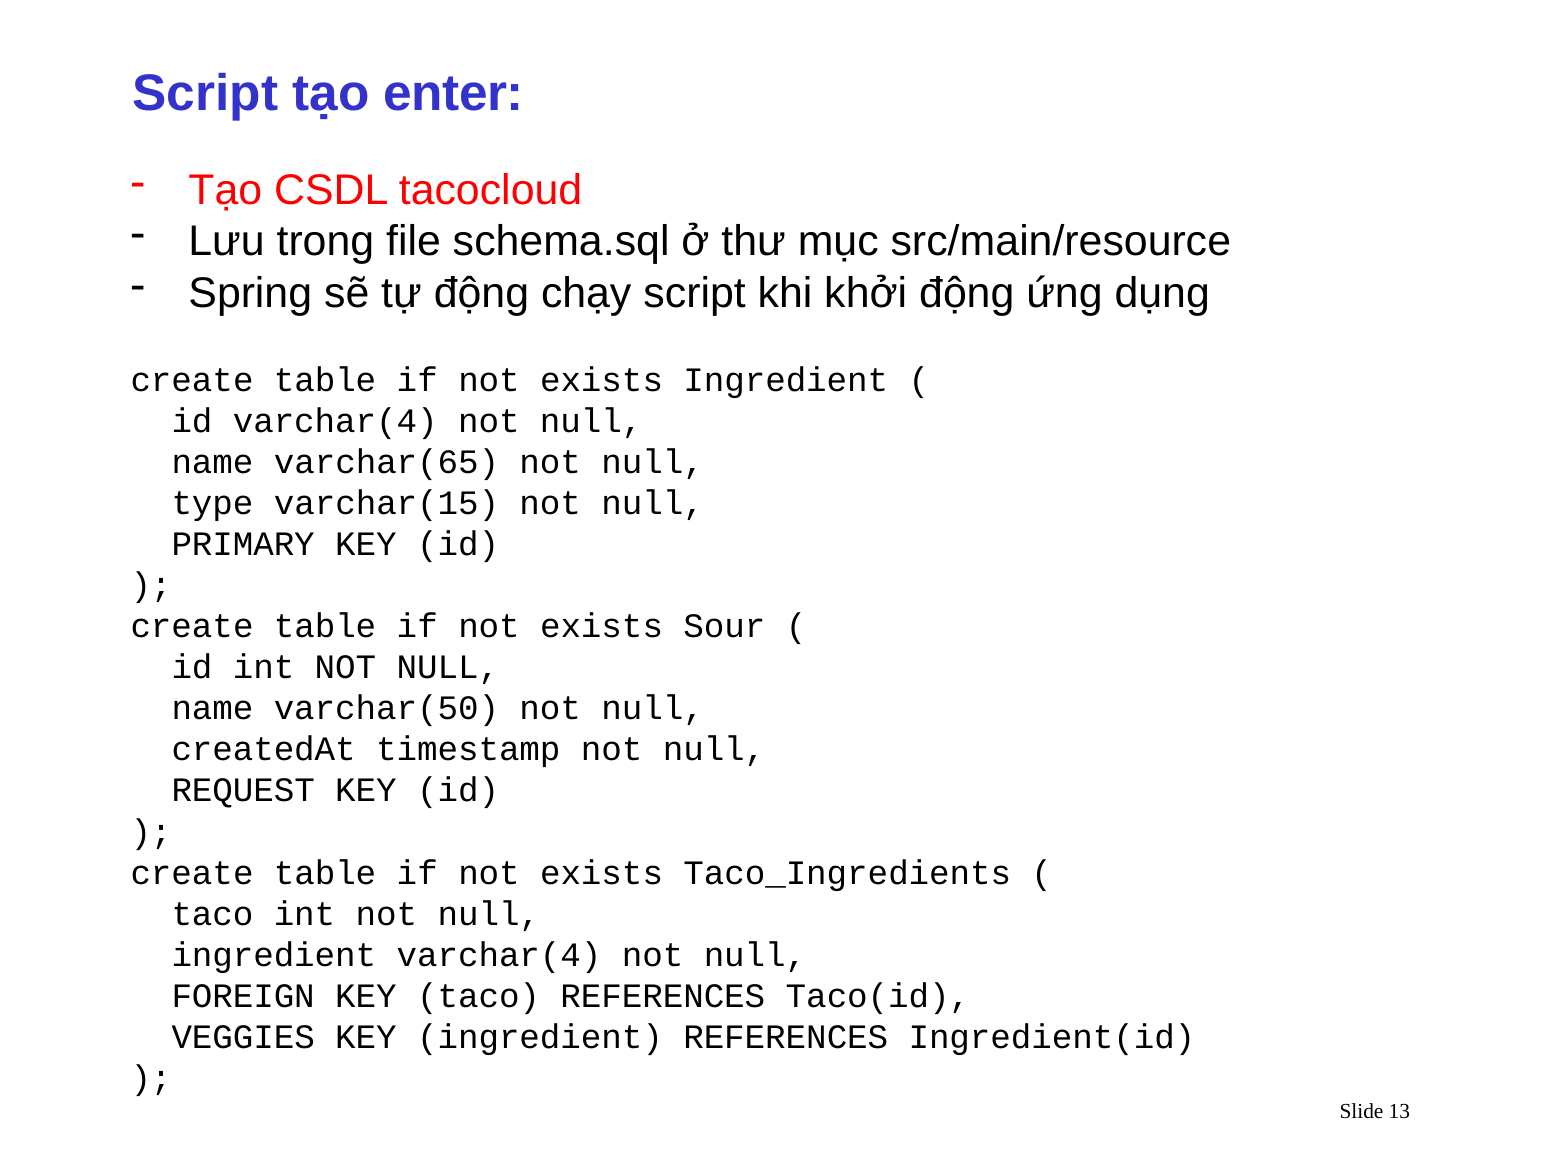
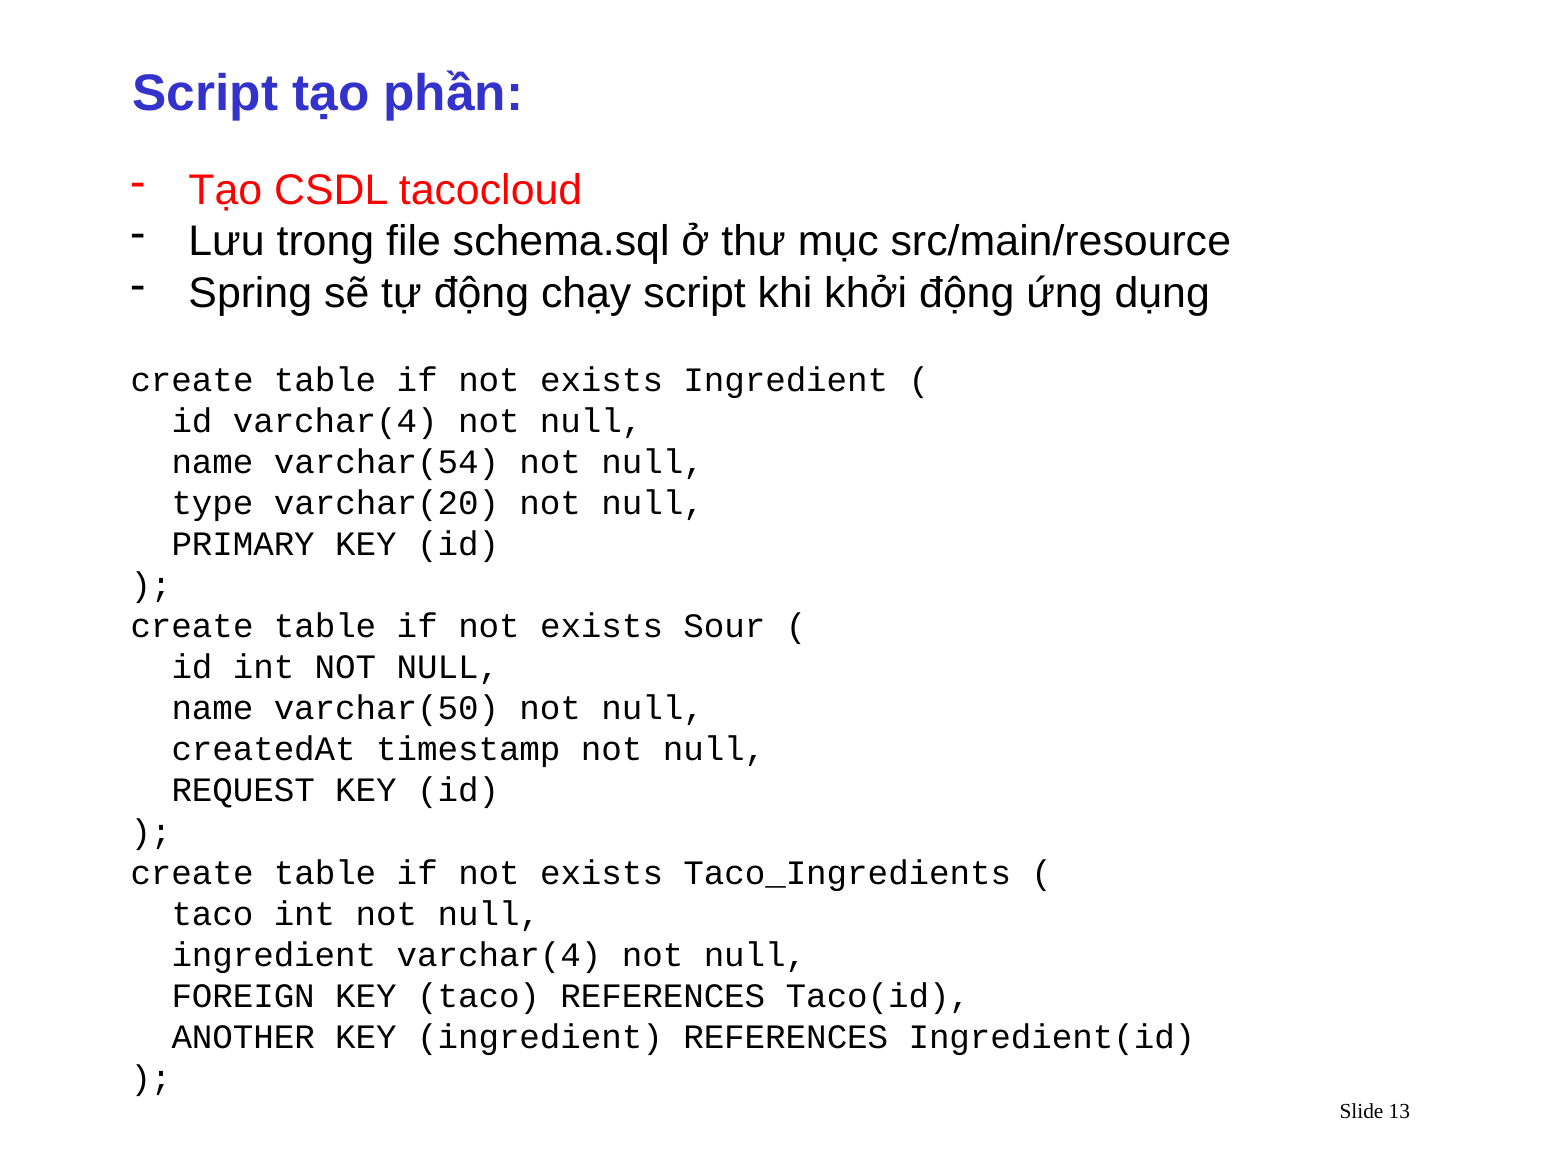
enter: enter -> phần (454, 93)
varchar(65: varchar(65 -> varchar(54 (387, 462)
varchar(15: varchar(15 -> varchar(20 (387, 503)
VEGGIES: VEGGIES -> ANOTHER (243, 1037)
